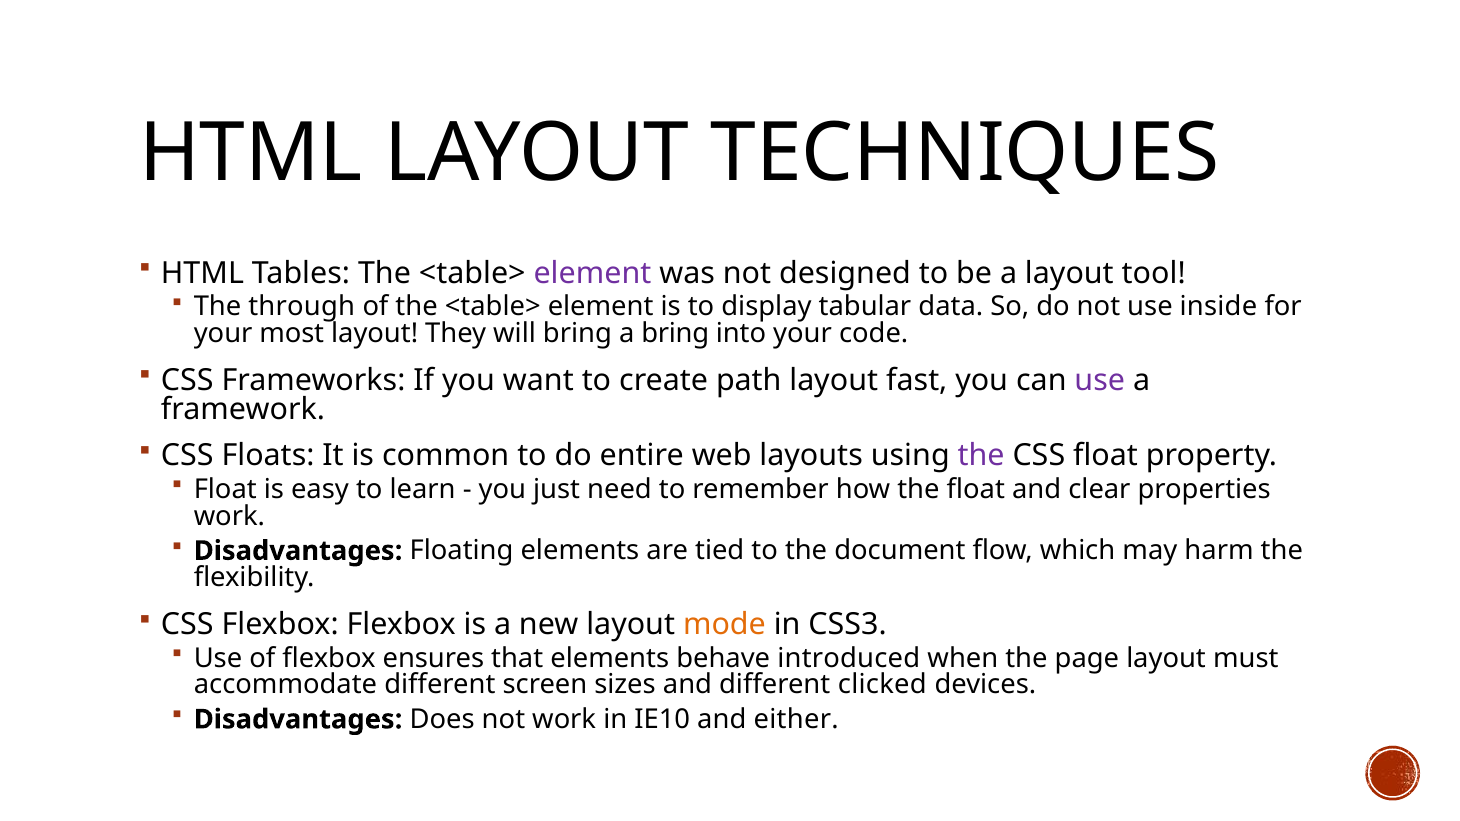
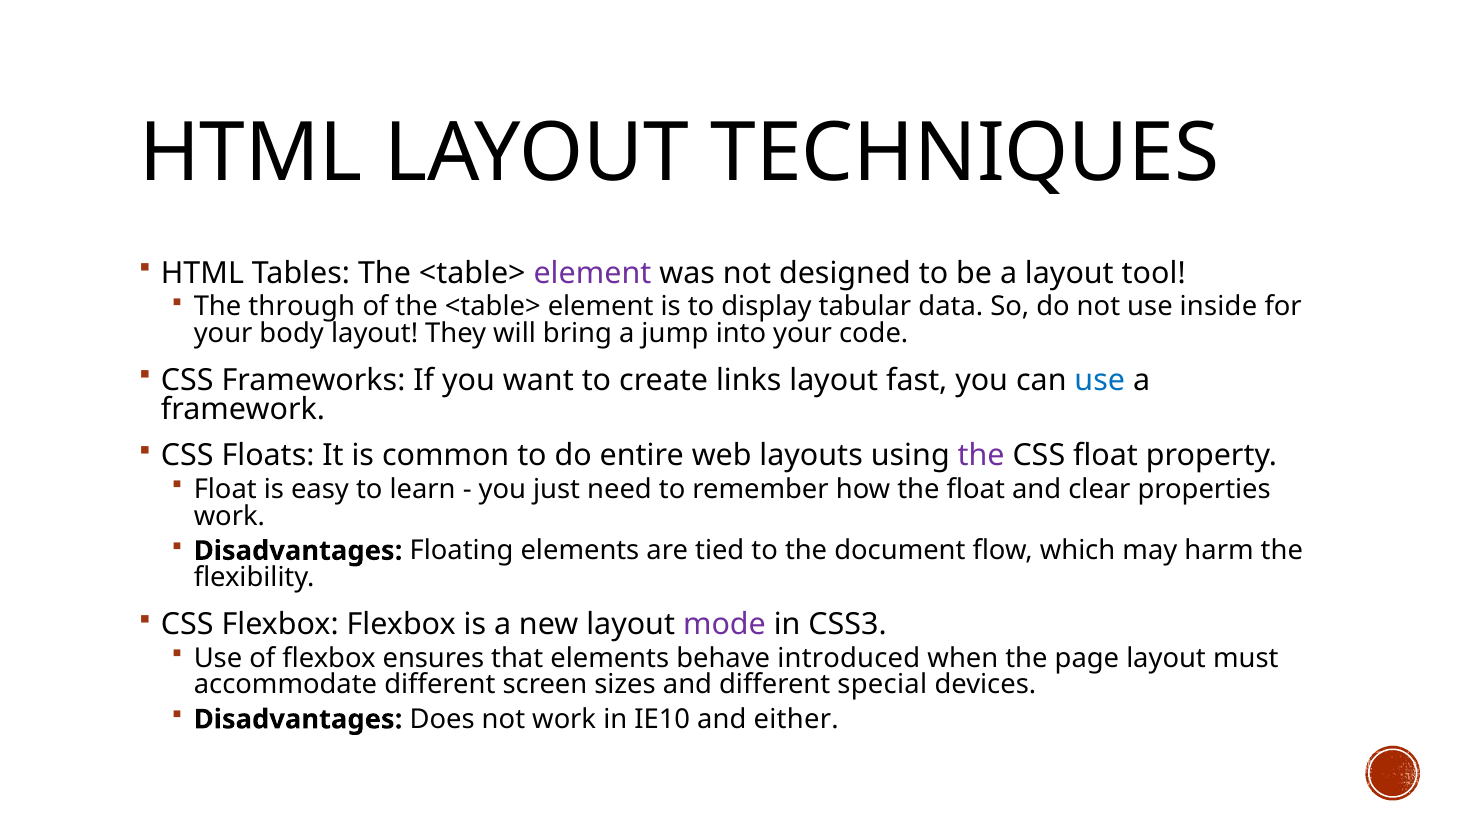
most: most -> body (292, 333)
a bring: bring -> jump (675, 333)
path: path -> links (749, 380)
use colour: purple -> blue (1100, 380)
mode colour: orange -> purple (724, 625)
clicked: clicked -> special (882, 685)
